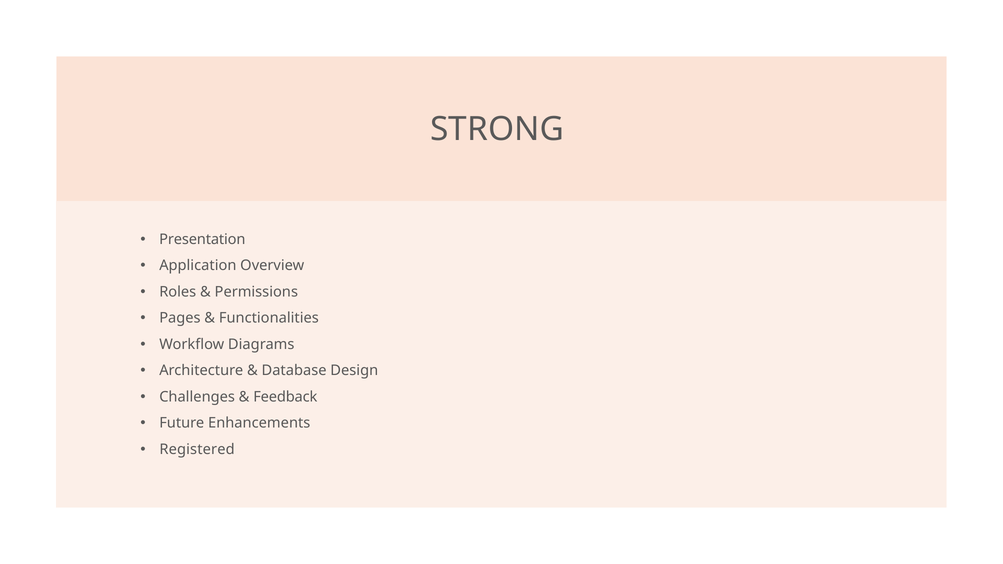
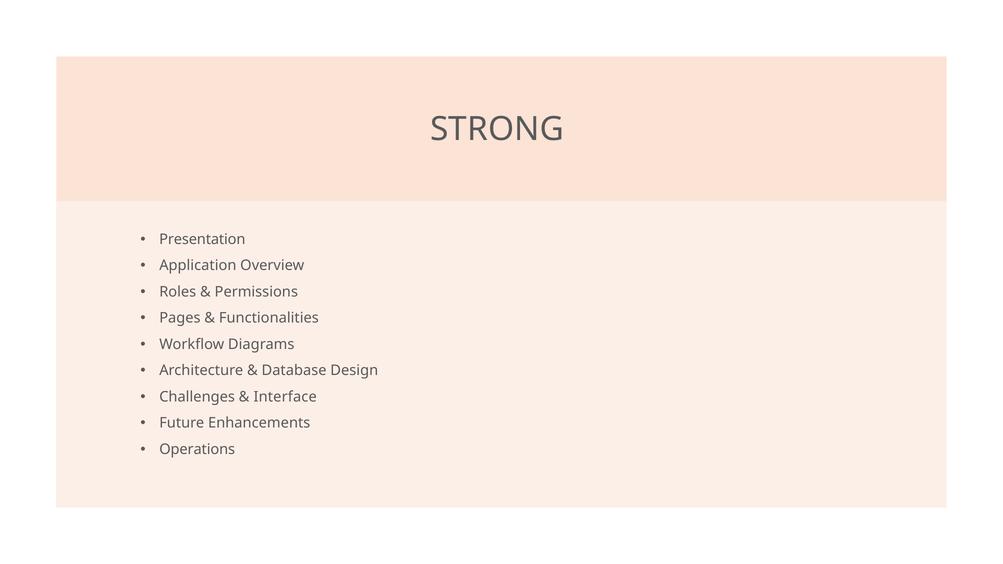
Feedback: Feedback -> Interface (285, 397)
Registered: Registered -> Operations (197, 449)
